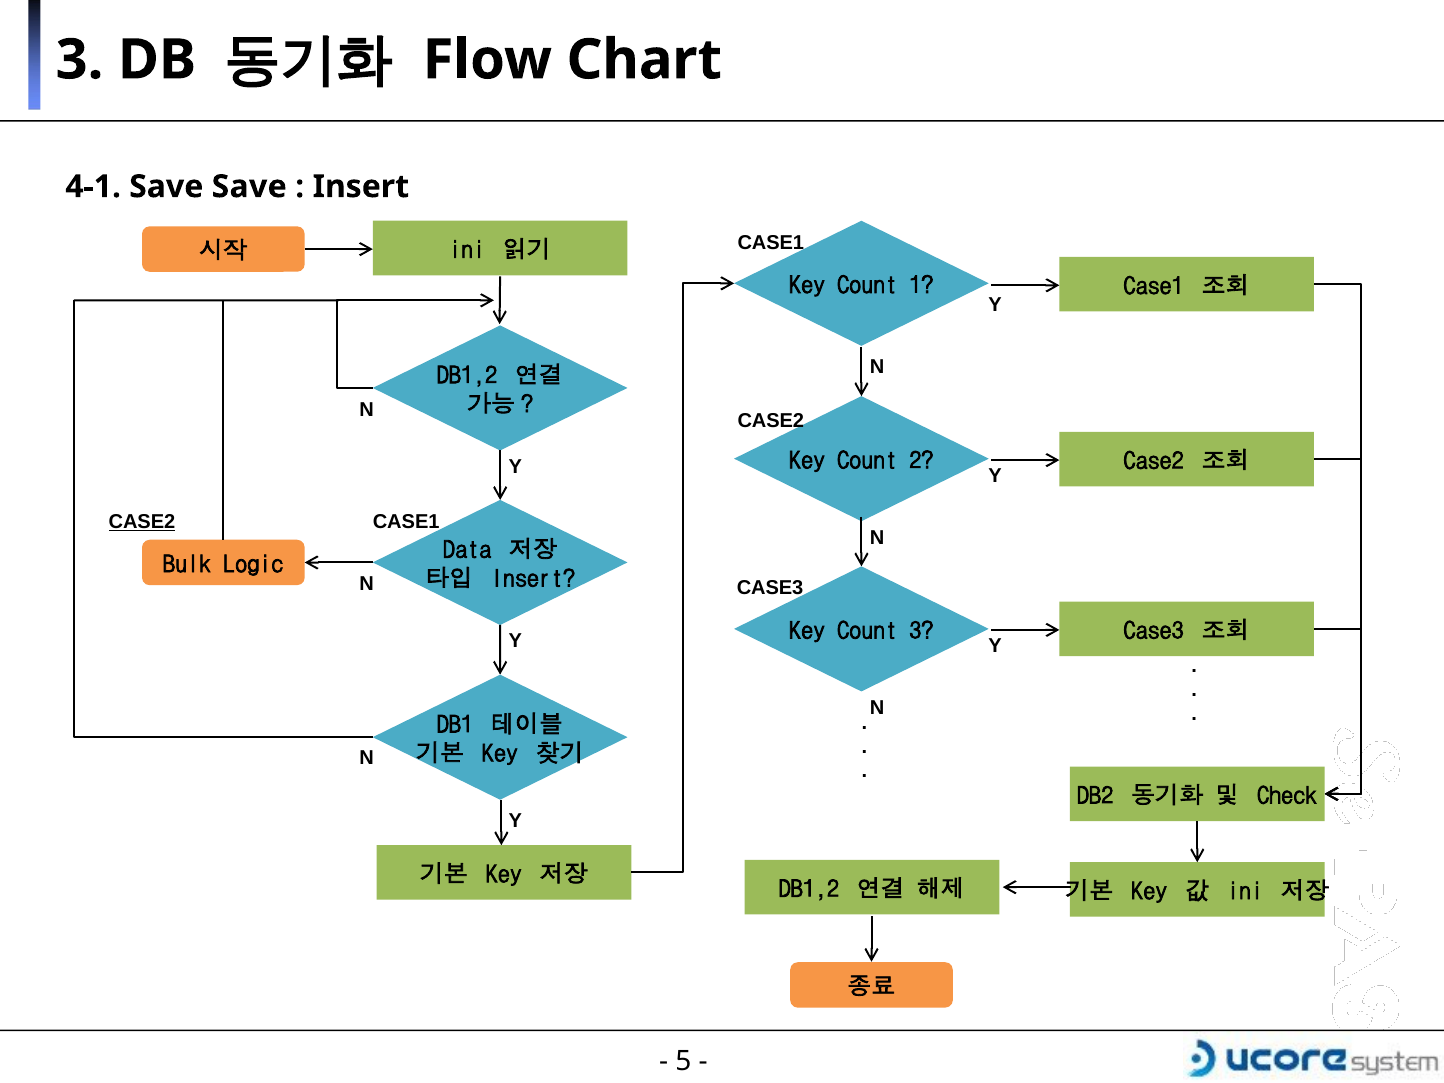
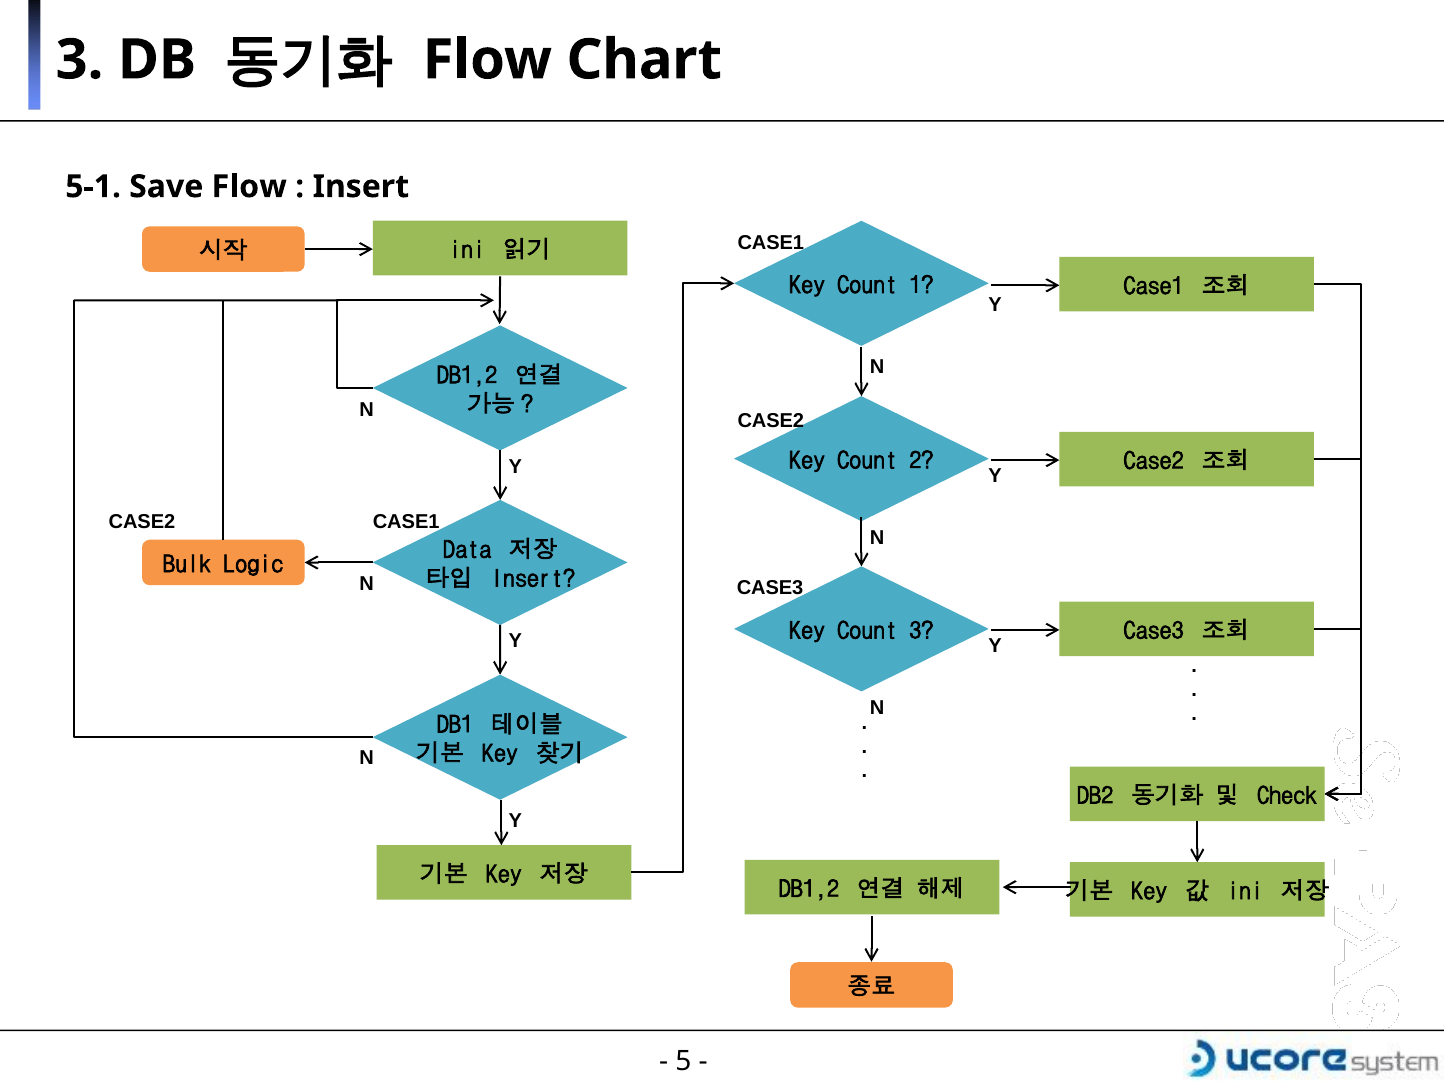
4-1: 4-1 -> 5-1 (93, 187)
Save Save: Save -> Flow (249, 187)
CASE2 underline: present -> none (142, 522)
